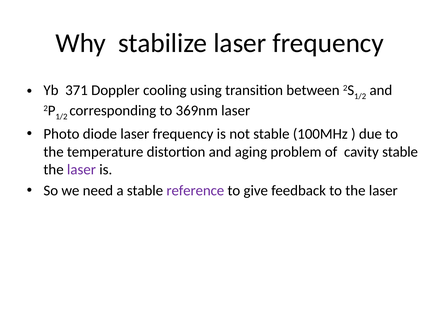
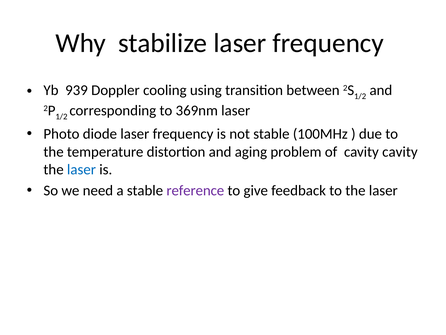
371: 371 -> 939 (76, 90)
cavity stable: stable -> cavity (400, 152)
laser colour: purple -> blue (81, 169)
